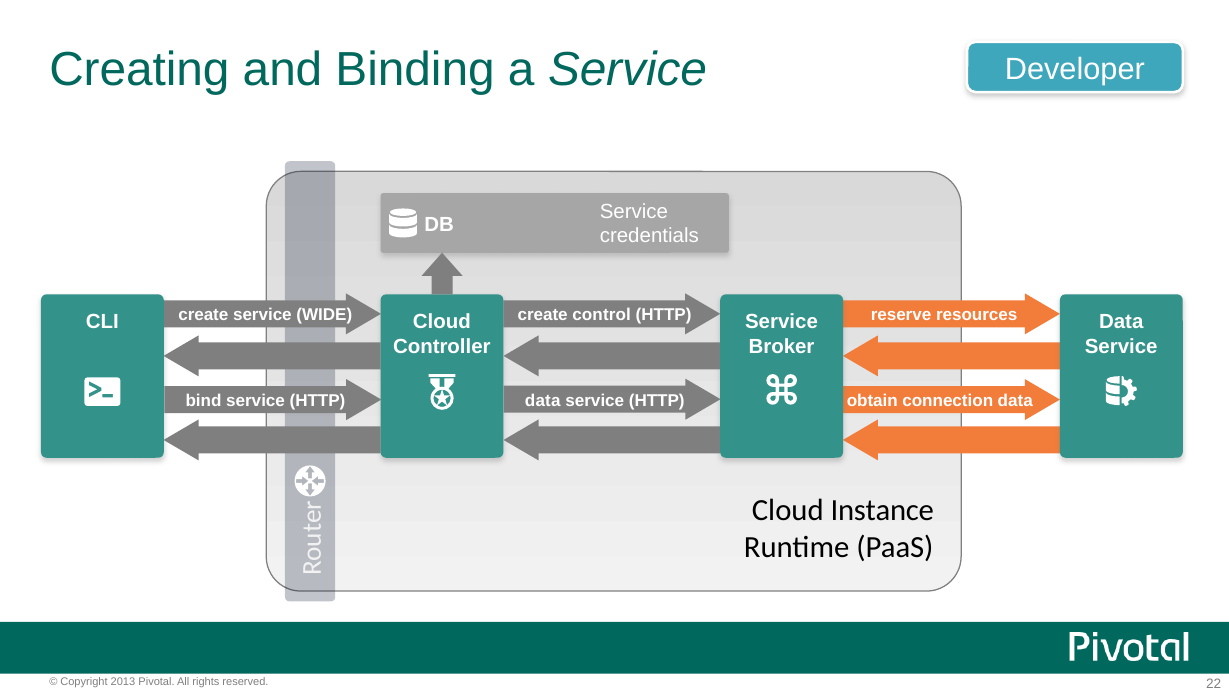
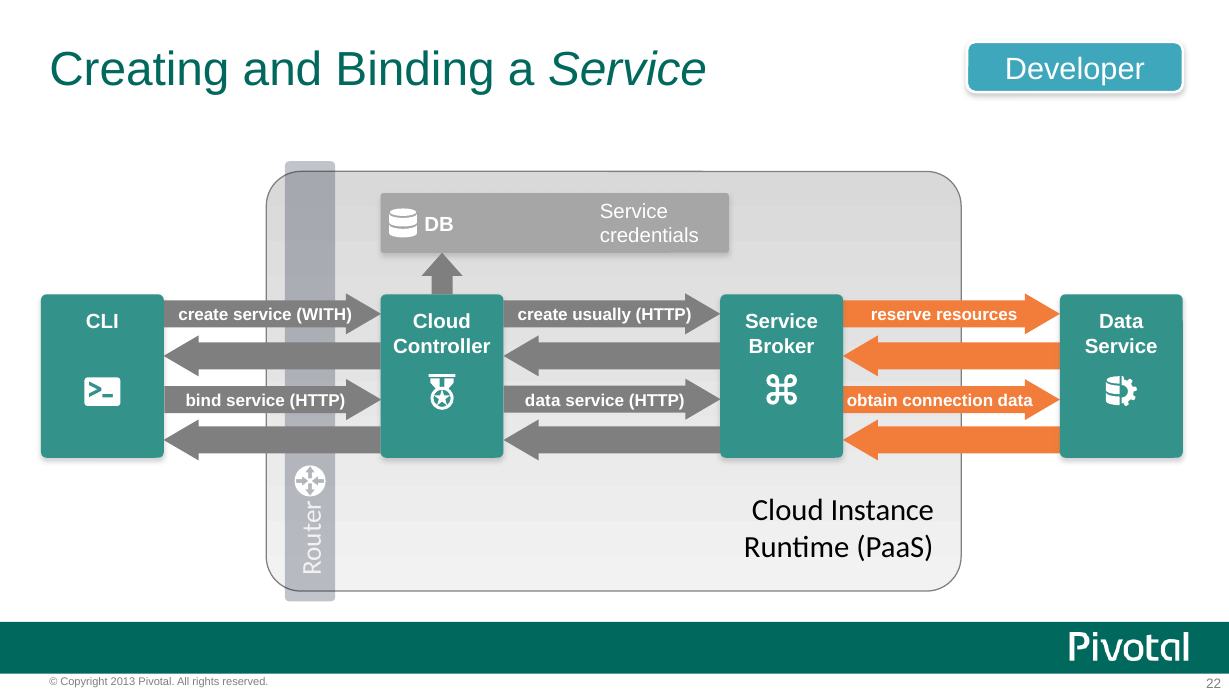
WIDE: WIDE -> WITH (324, 315)
control: control -> usually (602, 315)
